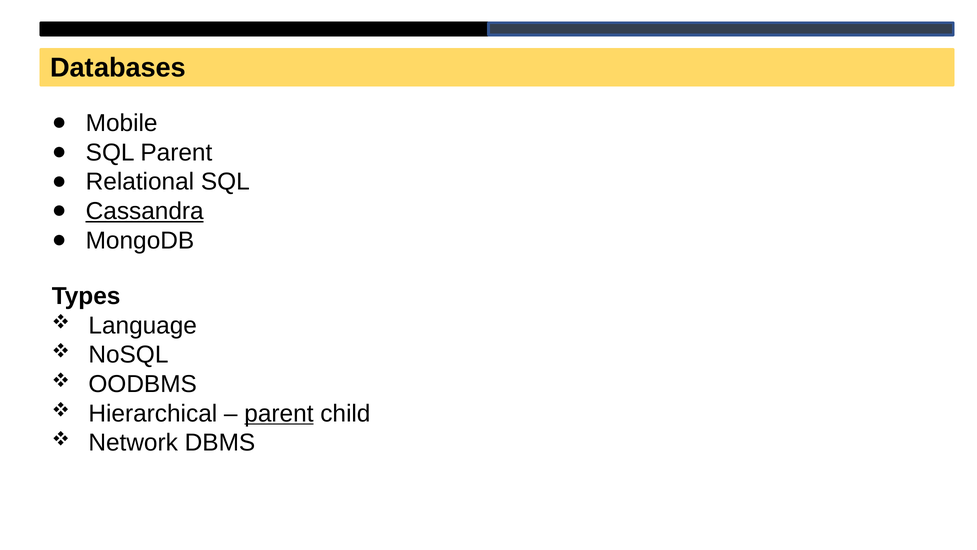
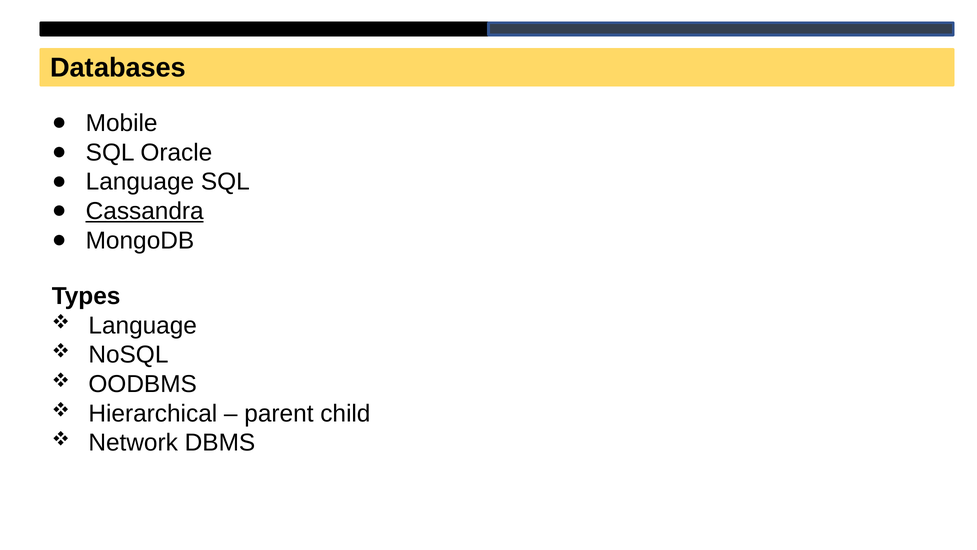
SQL Parent: Parent -> Oracle (176, 152)
Relational: Relational -> Language (140, 182)
parent underline: present -> none (279, 413)
